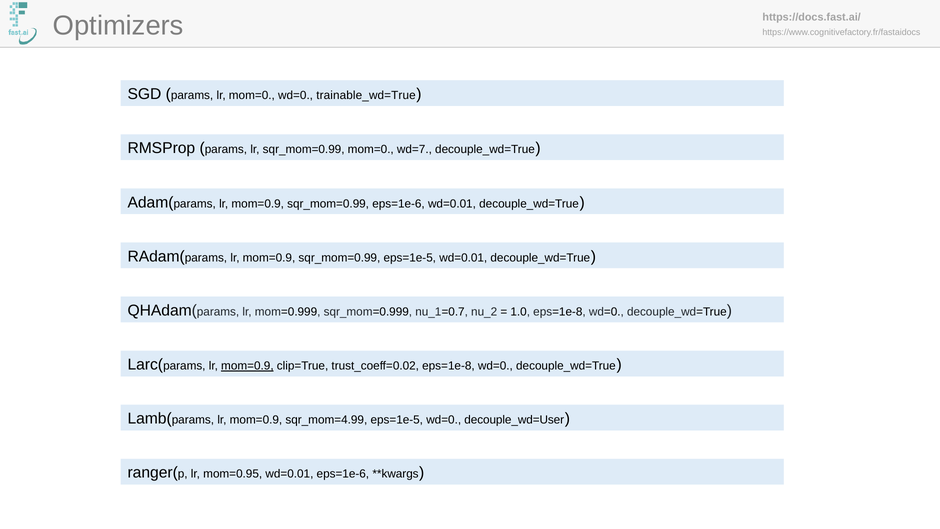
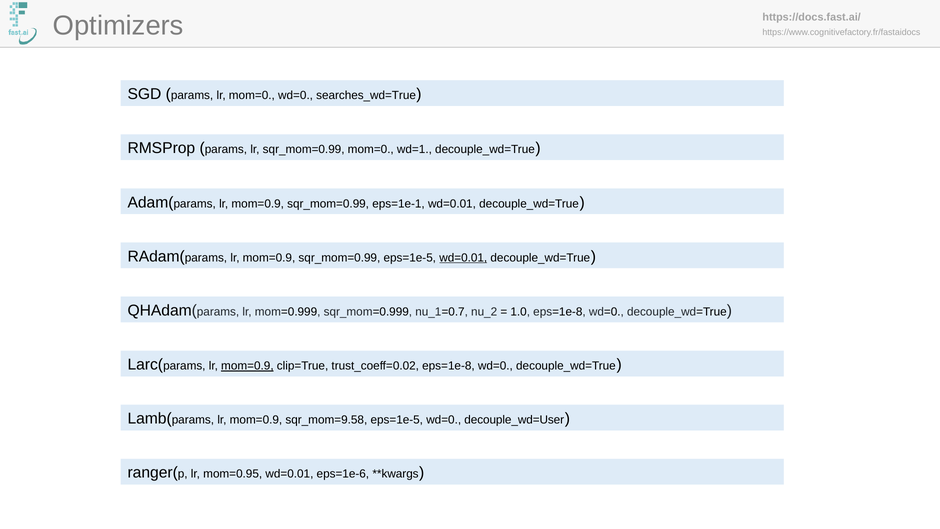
trainable_wd=True: trainable_wd=True -> searches_wd=True (366, 95)
wd=7: wd=7 -> wd=1 (414, 149)
sqr_mom=0.99 eps=1e-6: eps=1e-6 -> eps=1e-1 (399, 204)
wd=0.01 underline: none -> present (463, 258)
sqr_mom=4.99: sqr_mom=4.99 -> sqr_mom=9.58 (326, 420)
